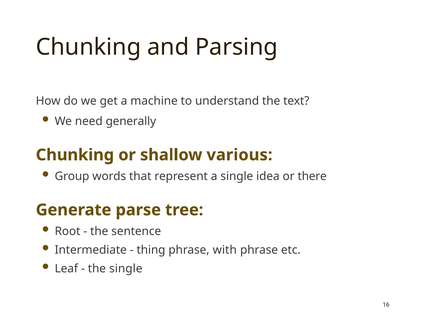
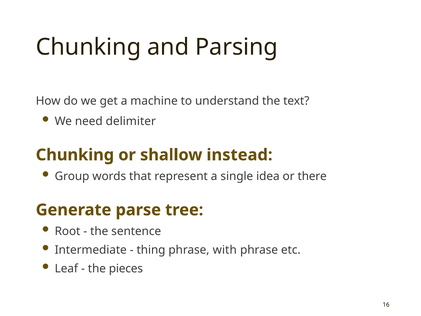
generally: generally -> delimiter (131, 121)
various: various -> instead (240, 155)
the single: single -> pieces (126, 268)
